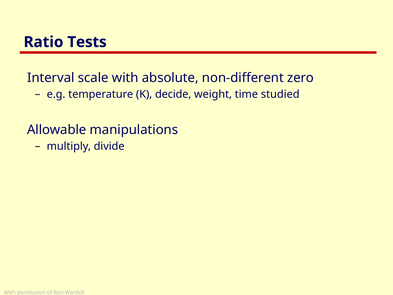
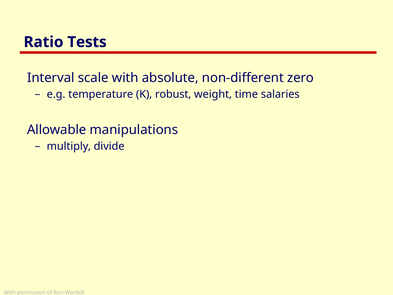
decide: decide -> robust (173, 94)
studied: studied -> salaries (280, 94)
